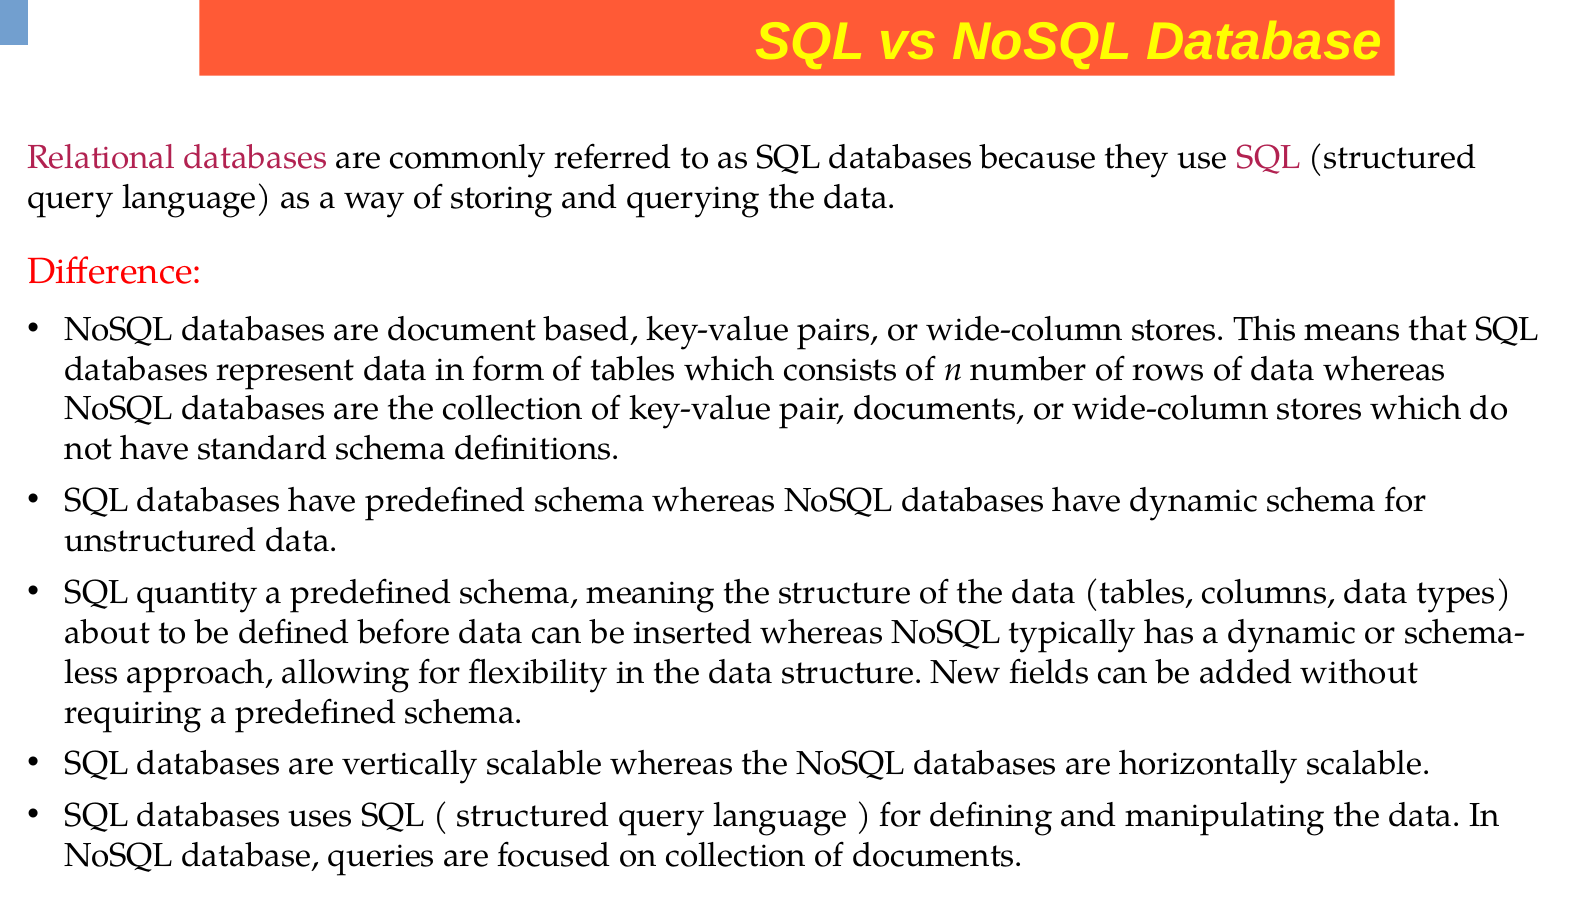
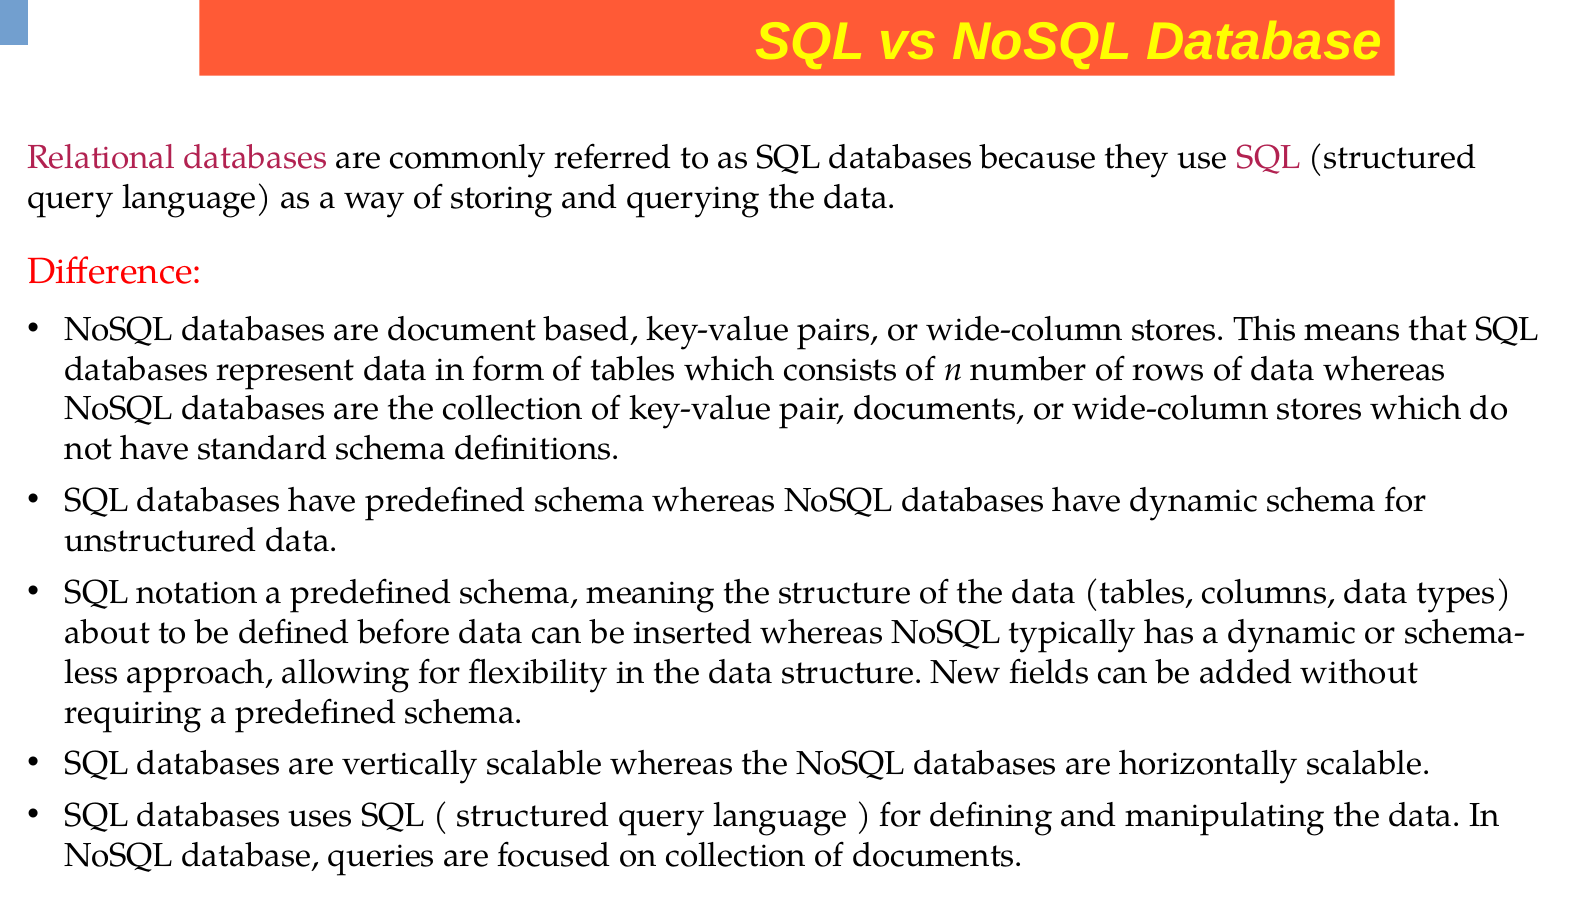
quantity: quantity -> notation (197, 592)
